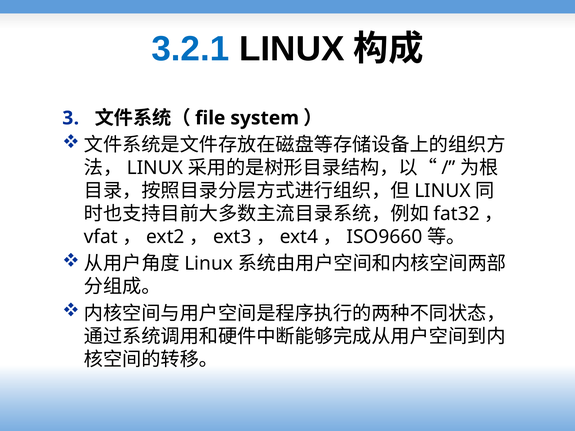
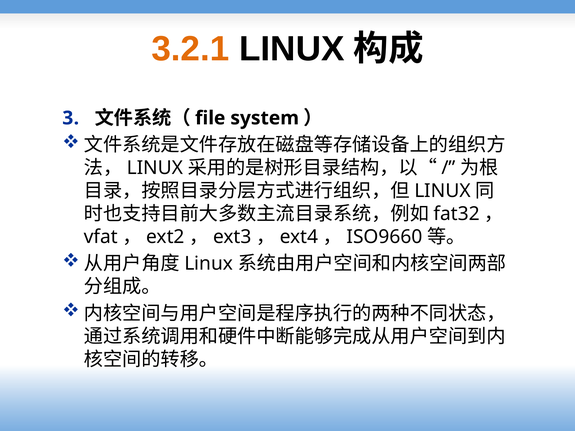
3.2.1 colour: blue -> orange (190, 49)
